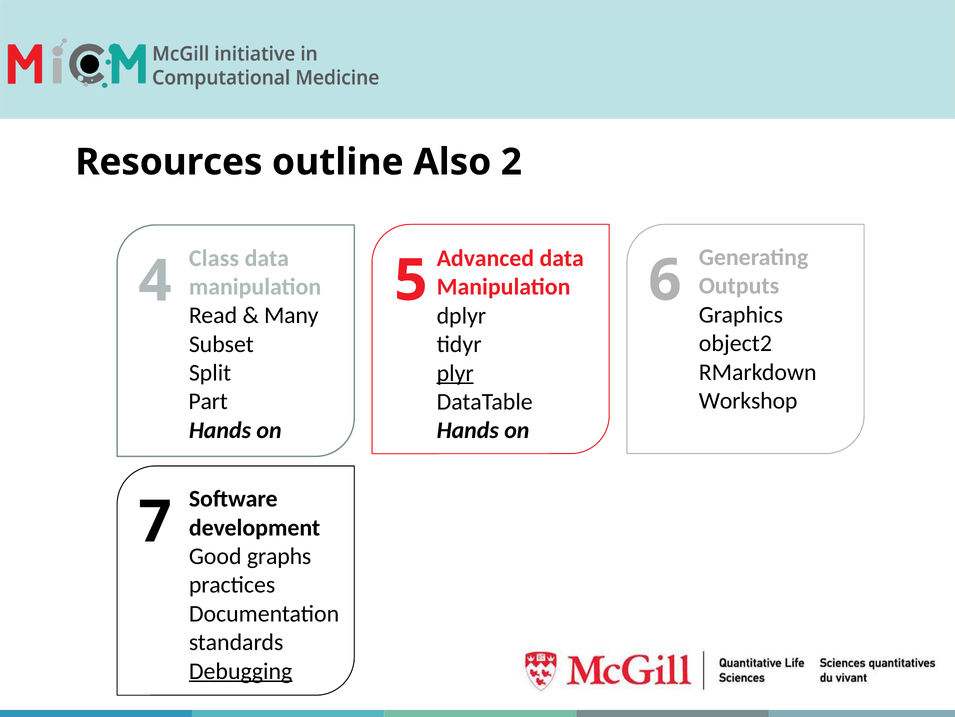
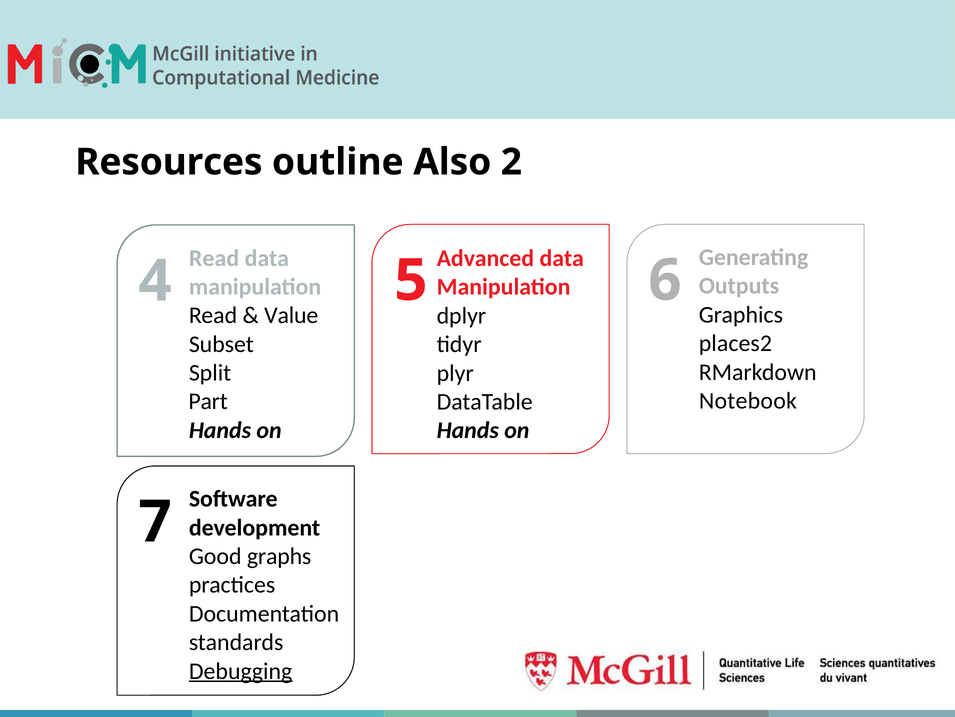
Class: Class -> Read (214, 258)
Many: Many -> Value (291, 315)
object2: object2 -> places2 (735, 343)
plyr underline: present -> none (455, 373)
Workshop: Workshop -> Notebook (748, 400)
